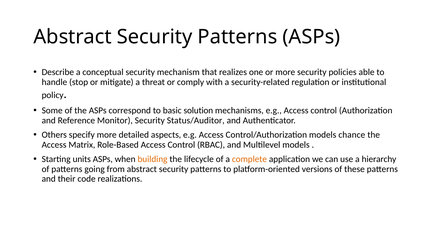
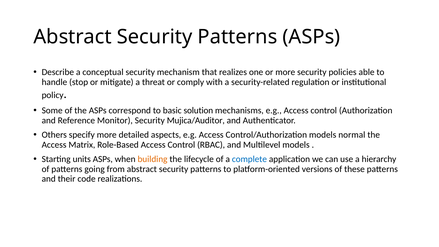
Status/Auditor: Status/Auditor -> Mujica/Auditor (196, 120)
chance: chance -> normal (352, 135)
complete colour: orange -> blue (249, 159)
